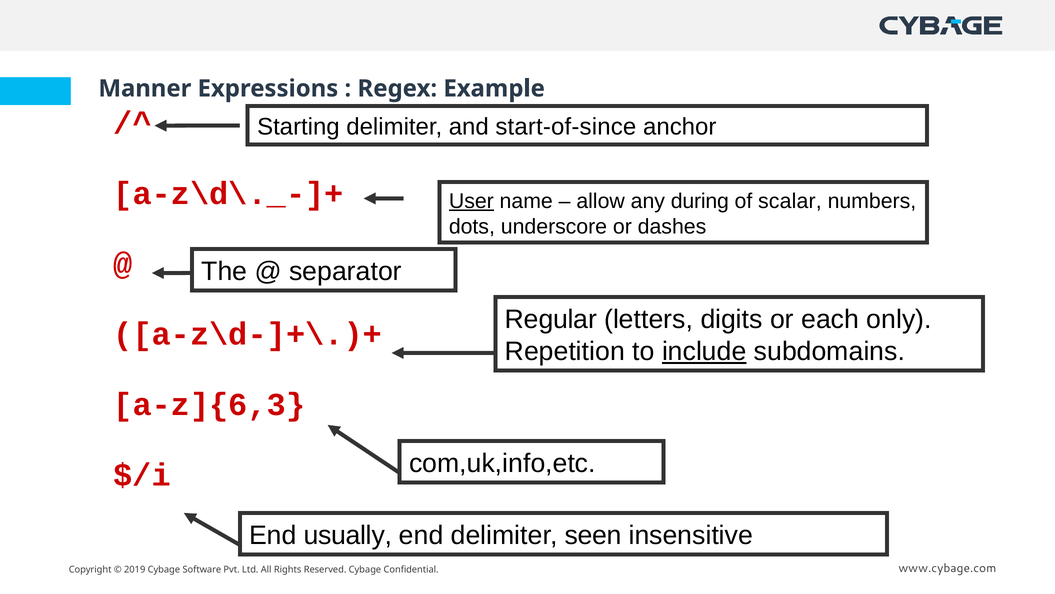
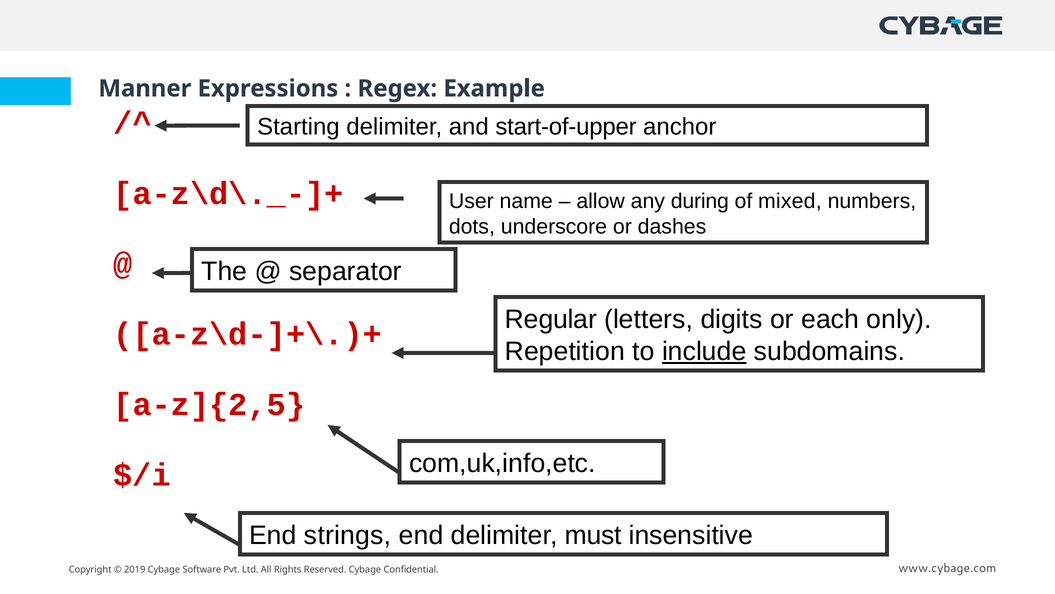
start-of-since: start-of-since -> start-of-upper (566, 127)
User underline: present -> none (471, 201)
scalar: scalar -> mixed (790, 201)
a-z]{6,3: a-z]{6,3 -> a-z]{2,5 (209, 404)
usually: usually -> strings (348, 535)
seen: seen -> must (593, 535)
